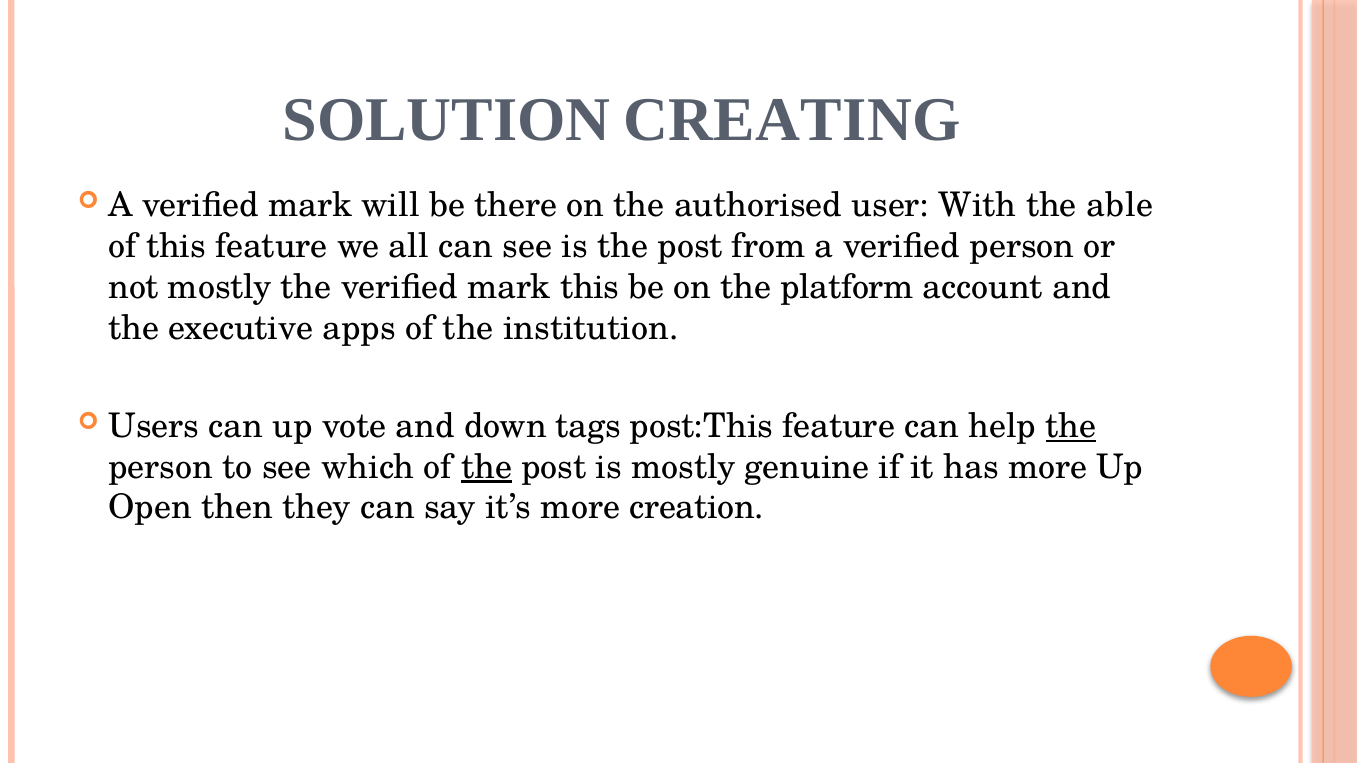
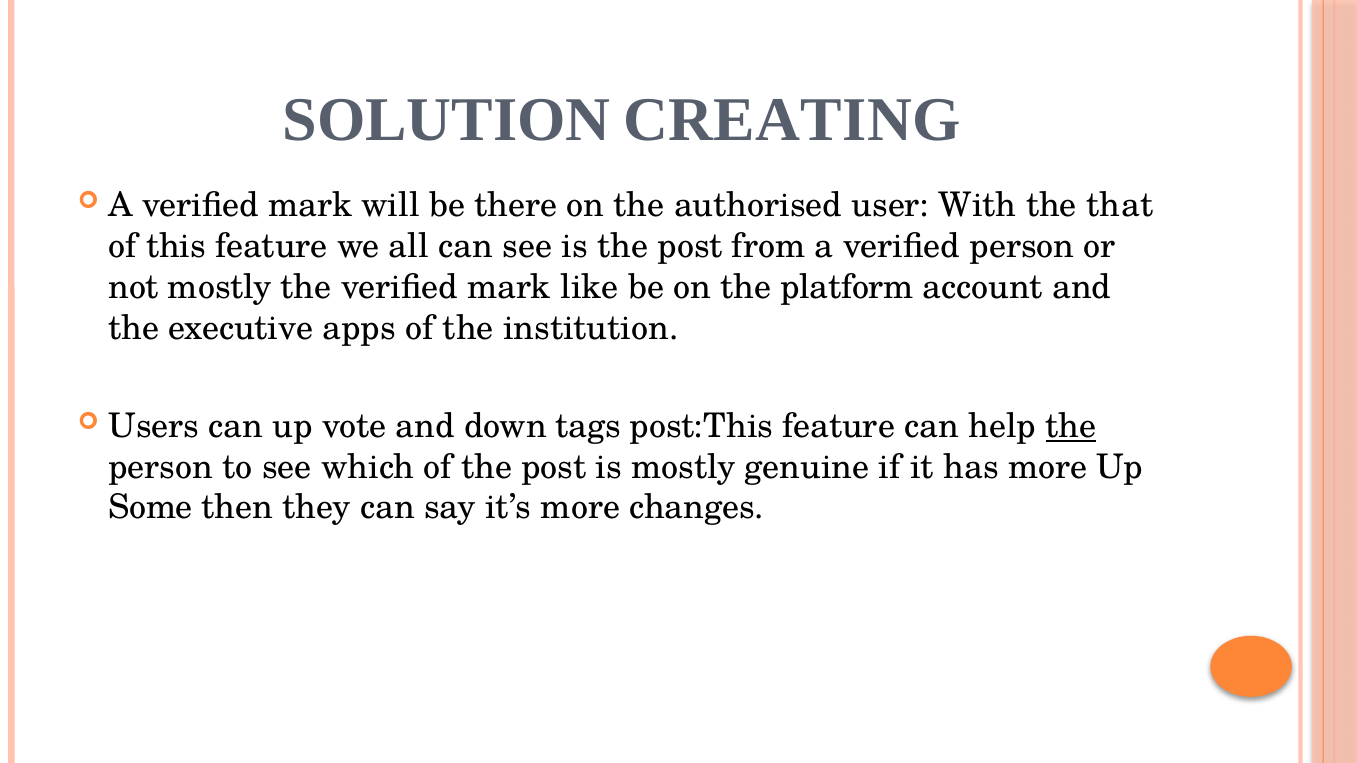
able: able -> that (1120, 206)
mark this: this -> like (590, 287)
the underline: present -> none (487, 467)
Open: Open -> Some (151, 508)
creation: creation -> changes (697, 508)
